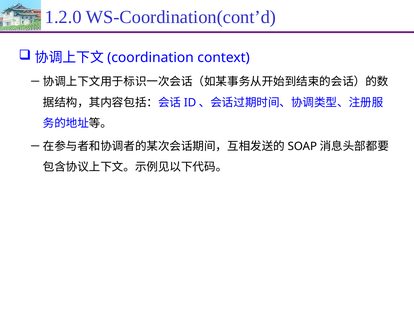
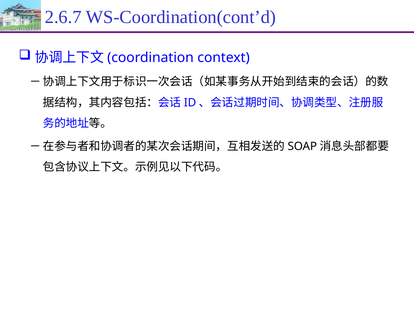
1.2.0: 1.2.0 -> 2.6.7 (63, 17)
